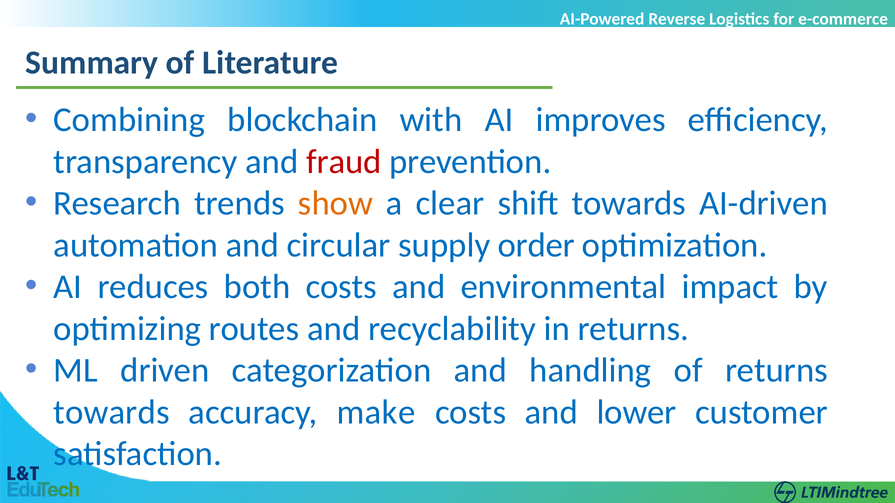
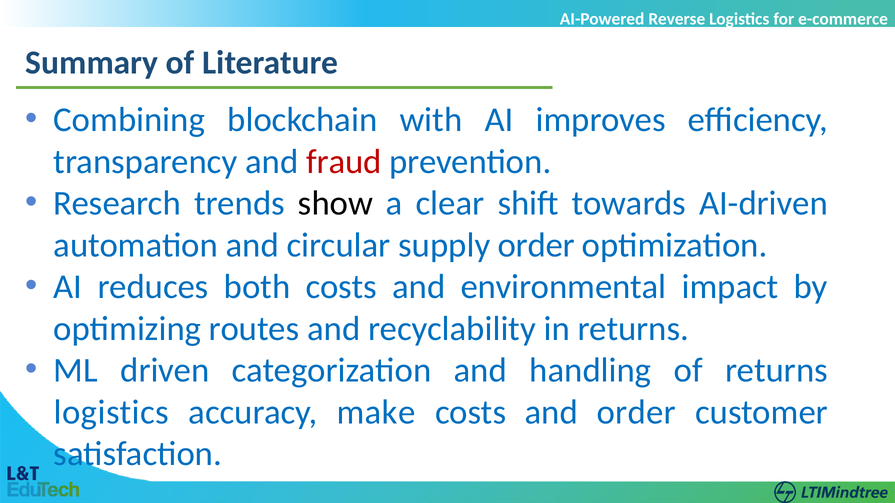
show colour: orange -> black (335, 204)
towards: towards -> logistics (111, 413)
and lower: lower -> order (636, 413)
